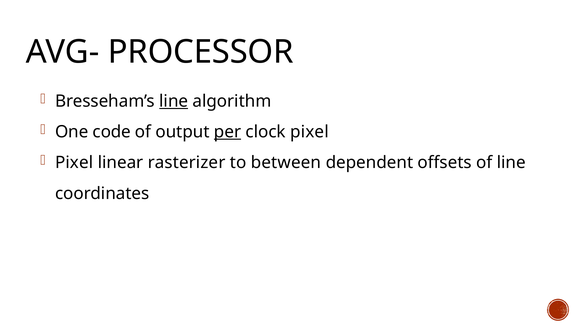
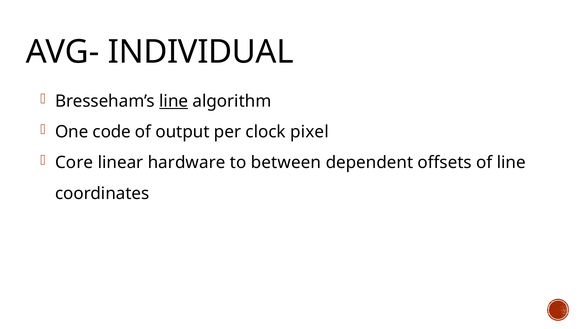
PROCESSOR: PROCESSOR -> INDIVIDUAL (201, 52)
per underline: present -> none (228, 132)
Pixel: Pixel -> Core (74, 163)
rasterizer: rasterizer -> hardware (187, 163)
